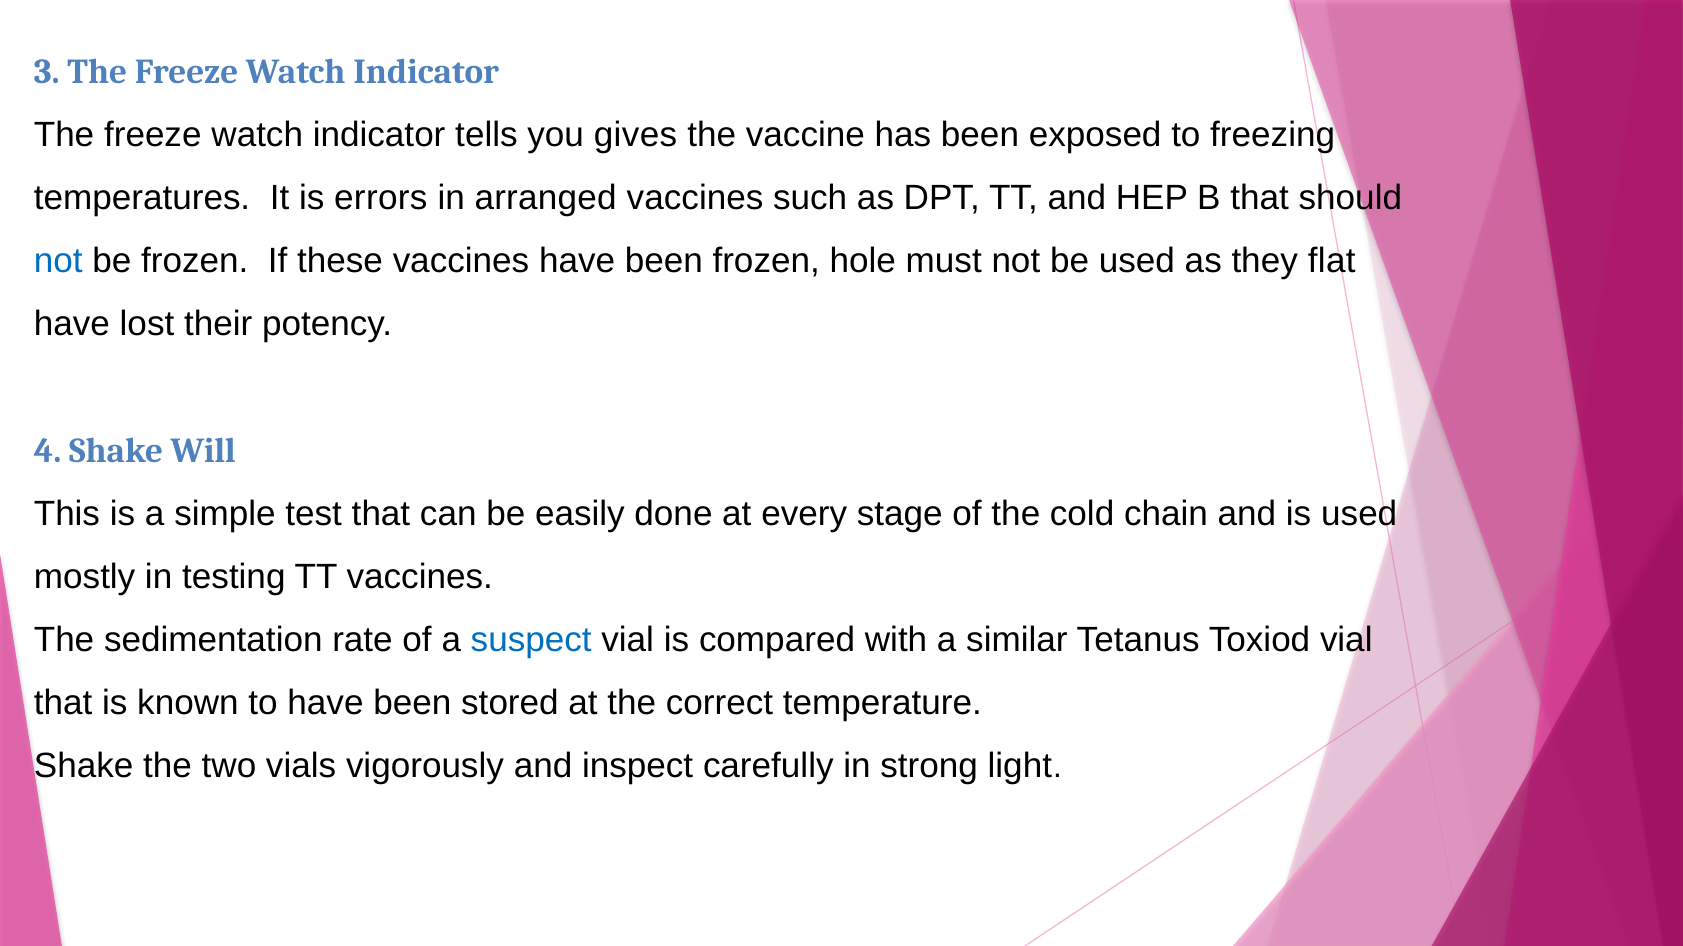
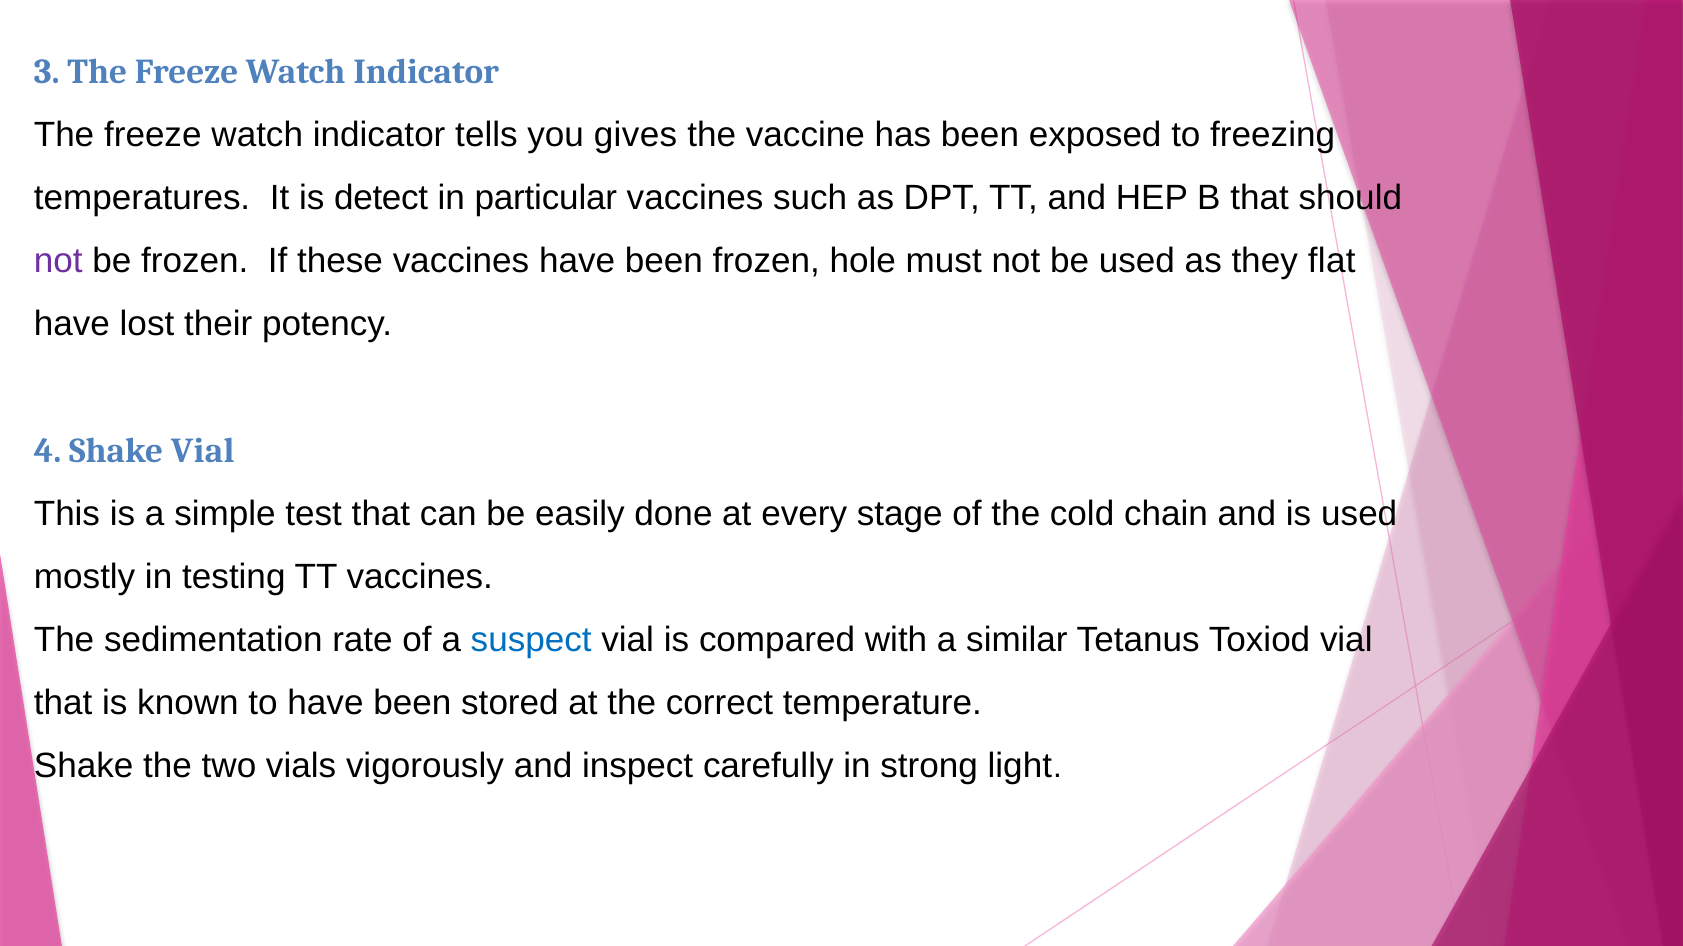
errors: errors -> detect (381, 198)
arranged: arranged -> particular (546, 198)
not colour: blue -> purple (58, 261)
Shake Will: Will -> Vial (203, 451)
